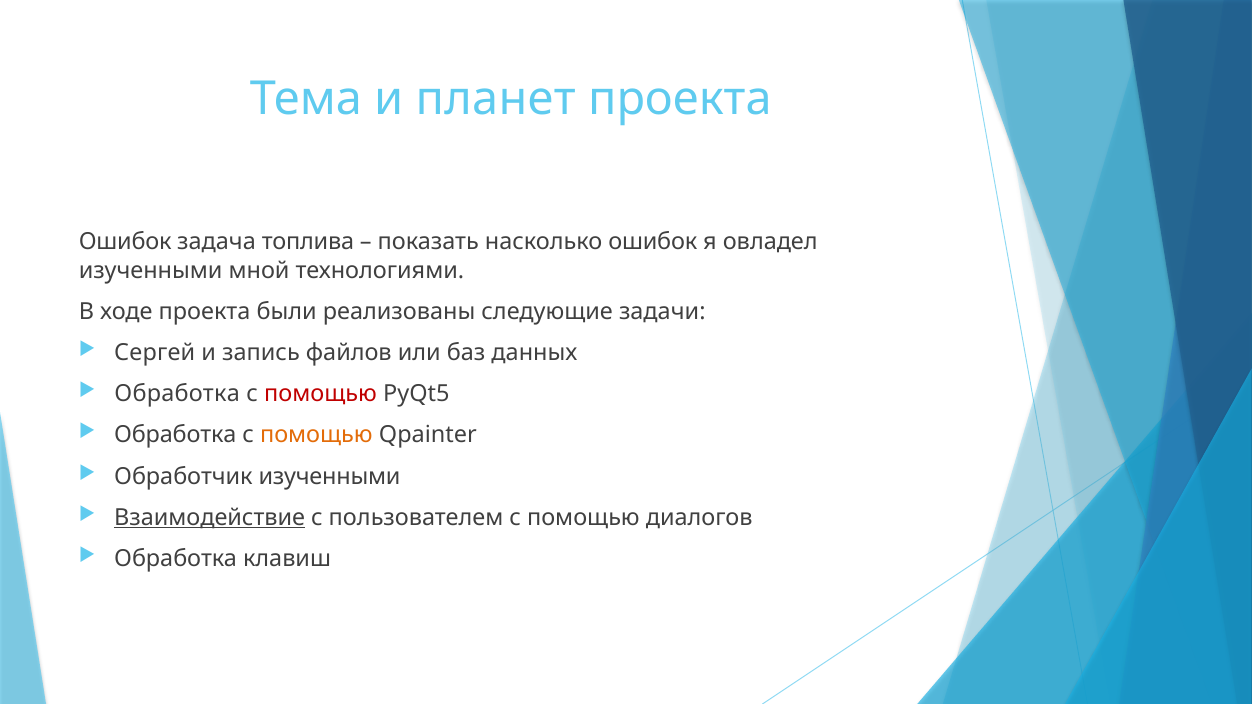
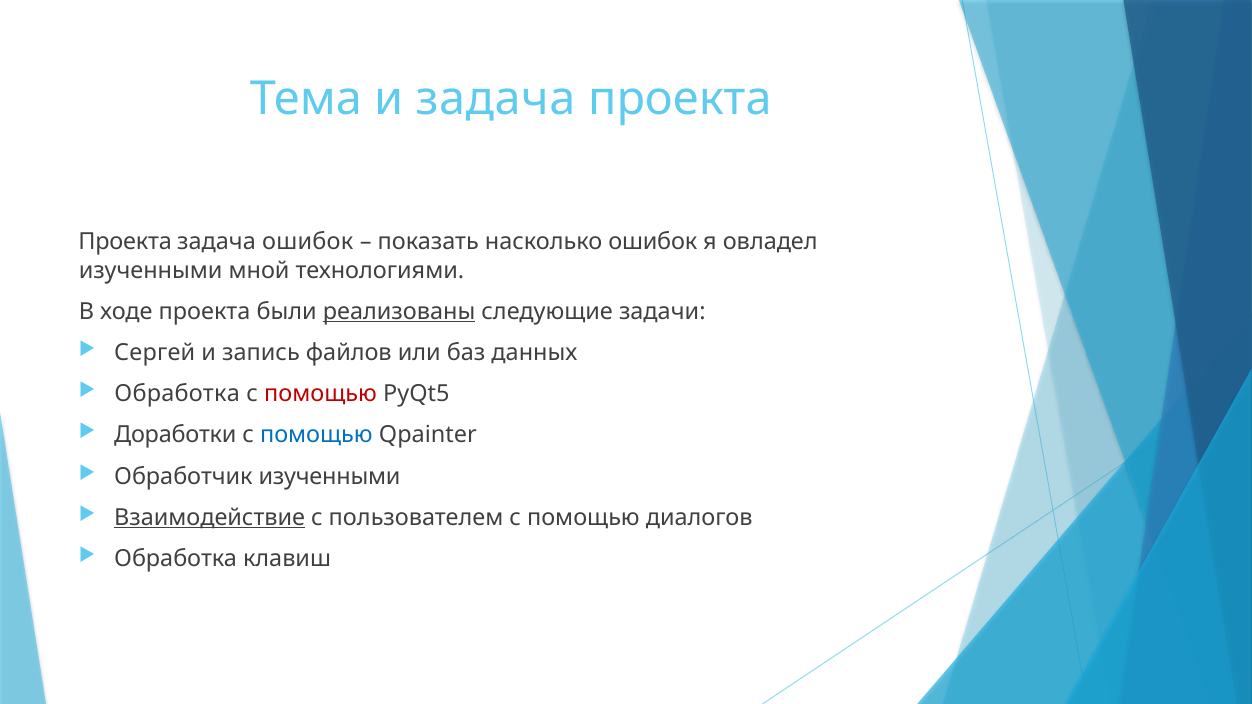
и планет: планет -> задача (495, 99)
Ошибок: Ошибок -> Проекта (125, 242)
задача топлива: топлива -> ошибок (308, 242)
реализованы underline: none -> present (399, 312)
Обработка: Обработка -> Доработки (175, 435)
помощью colour: orange -> blue (316, 435)
